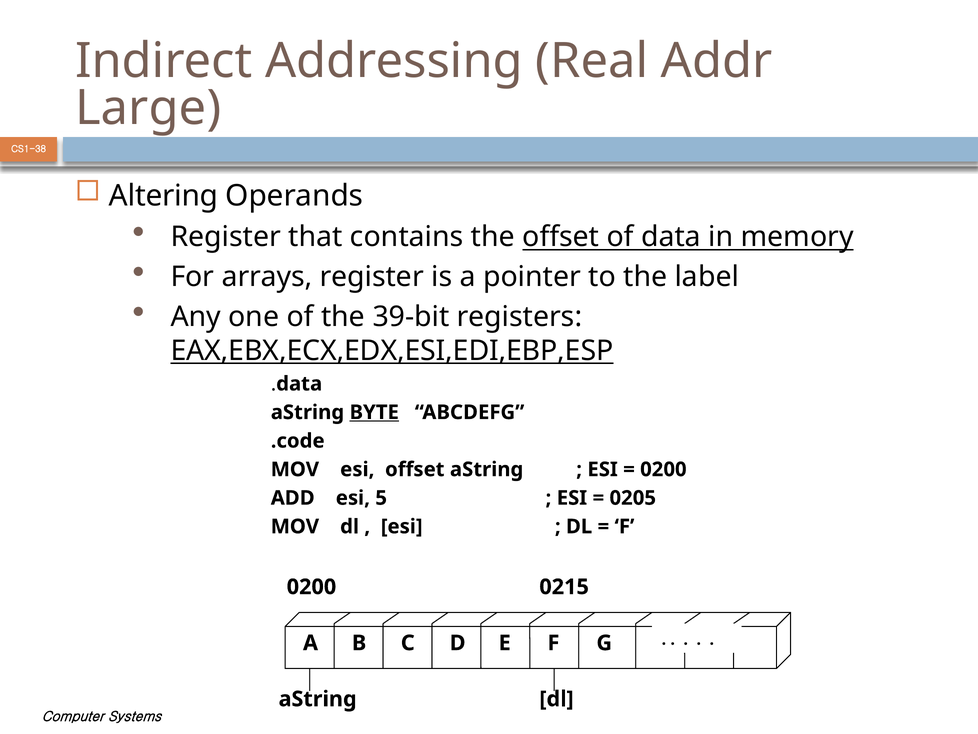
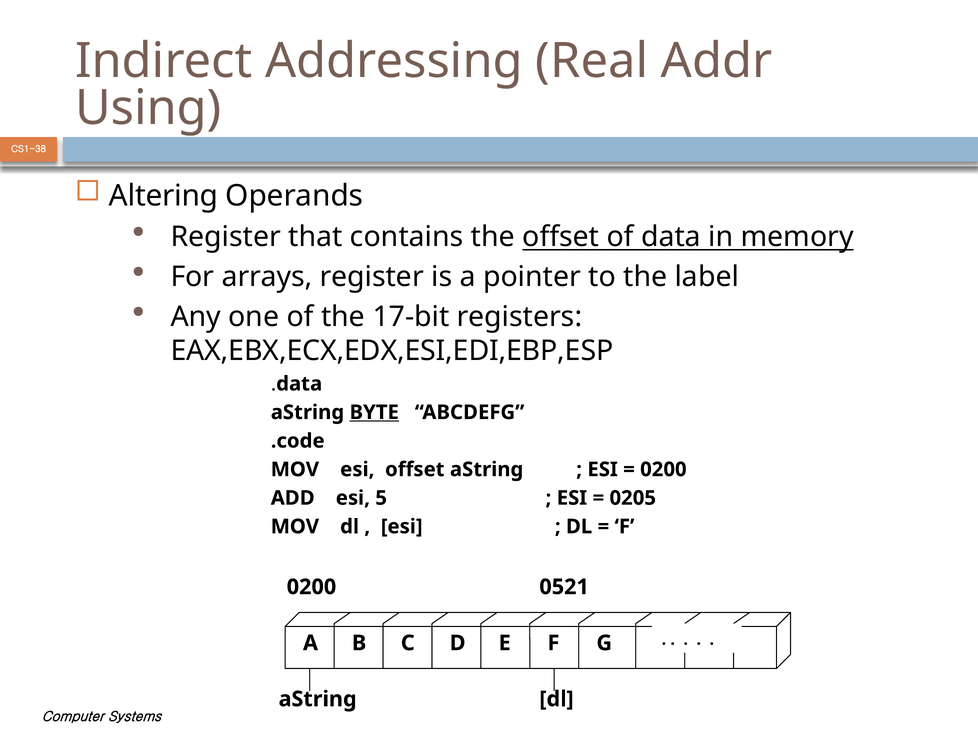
Large: Large -> Using (148, 108)
39-bit: 39-bit -> 17-bit (411, 316)
EAX,EBX,ECX,EDX,ESI,EDI,EBP,ESP underline: present -> none (392, 351)
0215: 0215 -> 0521 (564, 587)
